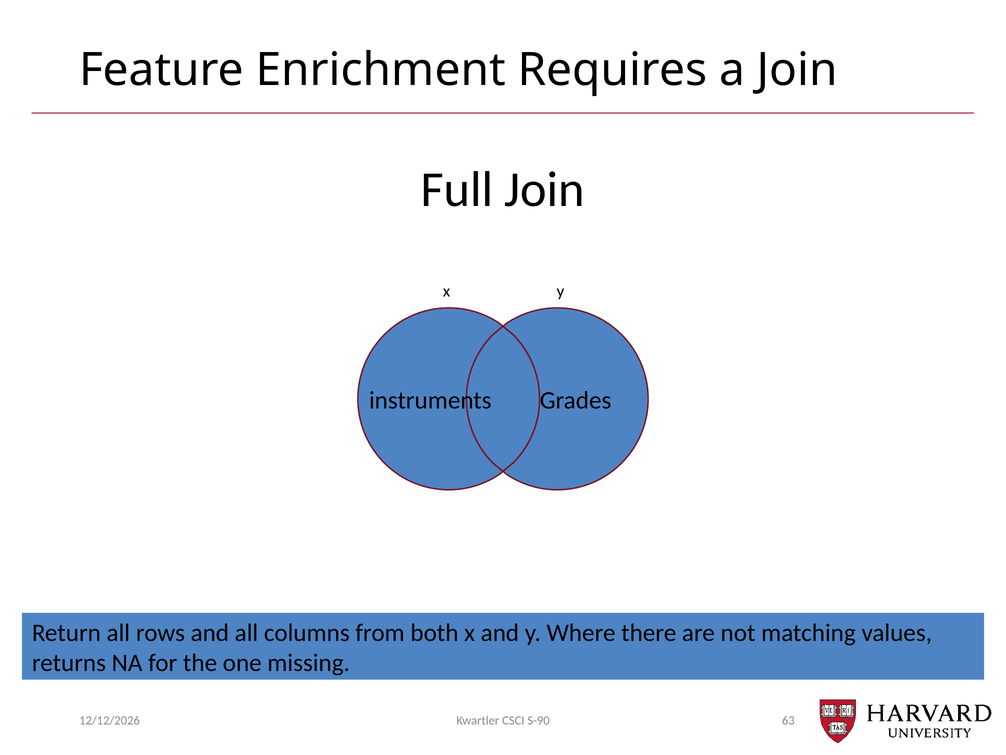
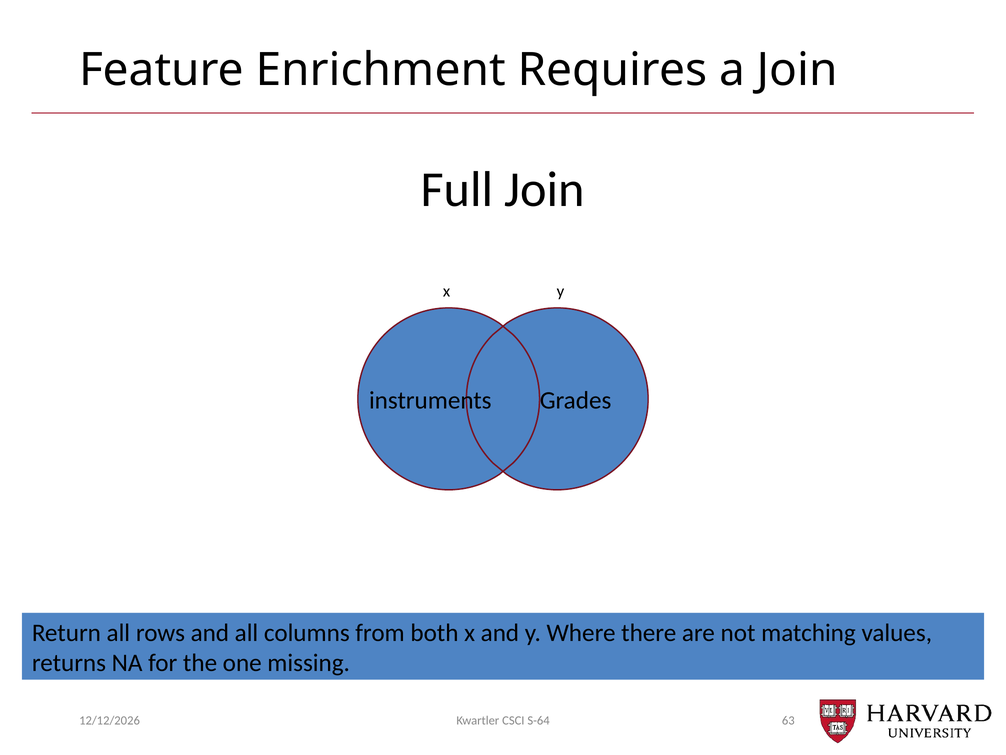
S-90: S-90 -> S-64 (539, 720)
